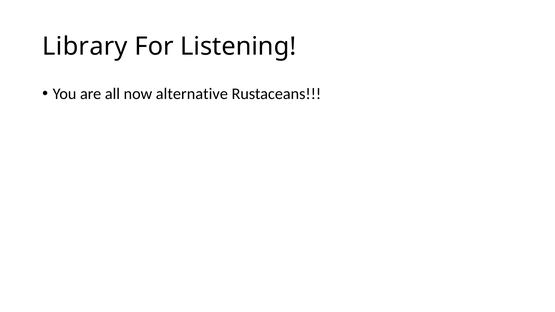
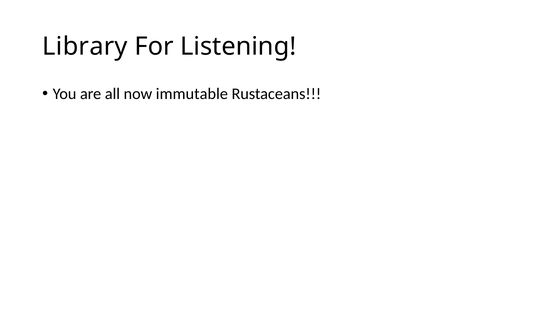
alternative: alternative -> immutable (192, 94)
